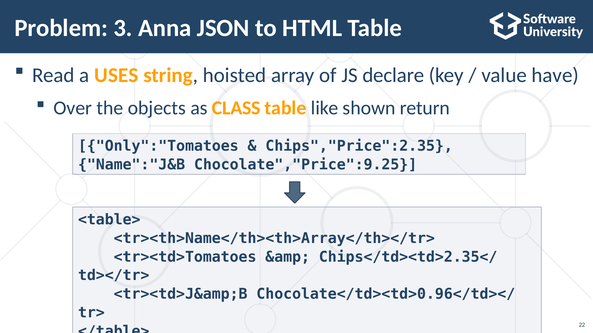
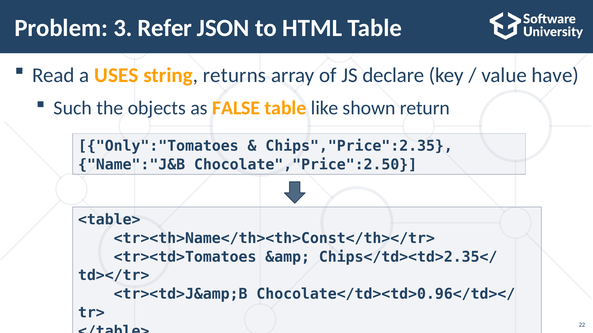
Anna: Anna -> Refer (165, 28)
hoisted: hoisted -> returns (234, 75)
Over: Over -> Such (73, 108)
CLASS: CLASS -> FALSE (236, 108)
Chocolate","Price":9.25: Chocolate","Price":9.25 -> Chocolate","Price":2.50 (306, 165)
<tr><th>Name</th><th>Array</th></tr>: <tr><th>Name</th><th>Array</th></tr> -> <tr><th>Name</th><th>Const</th></tr> (274, 239)
